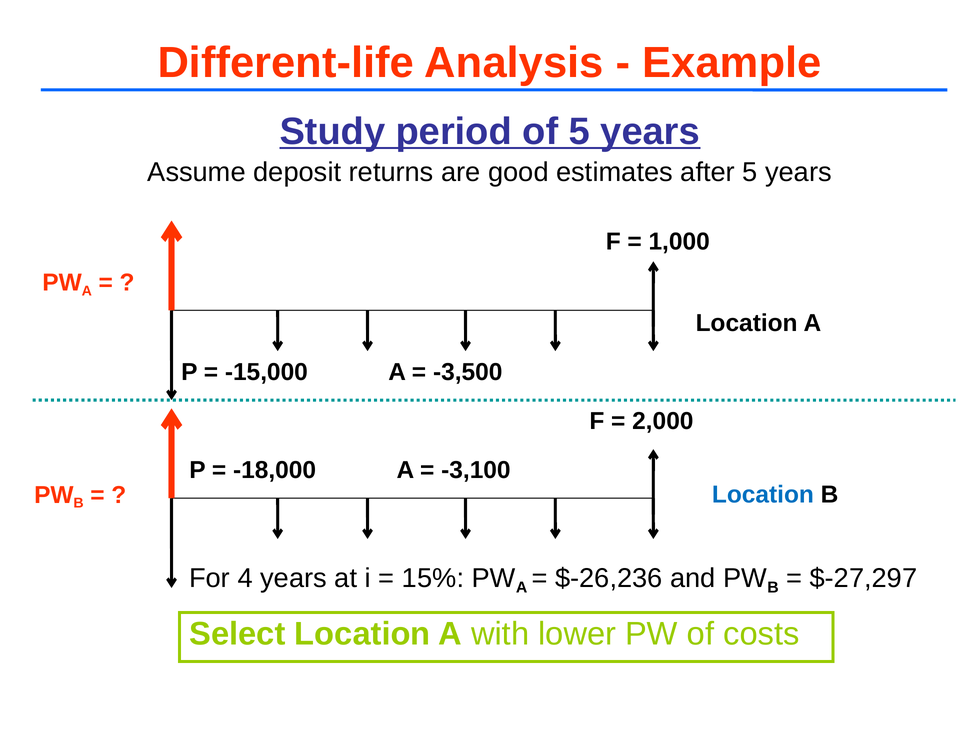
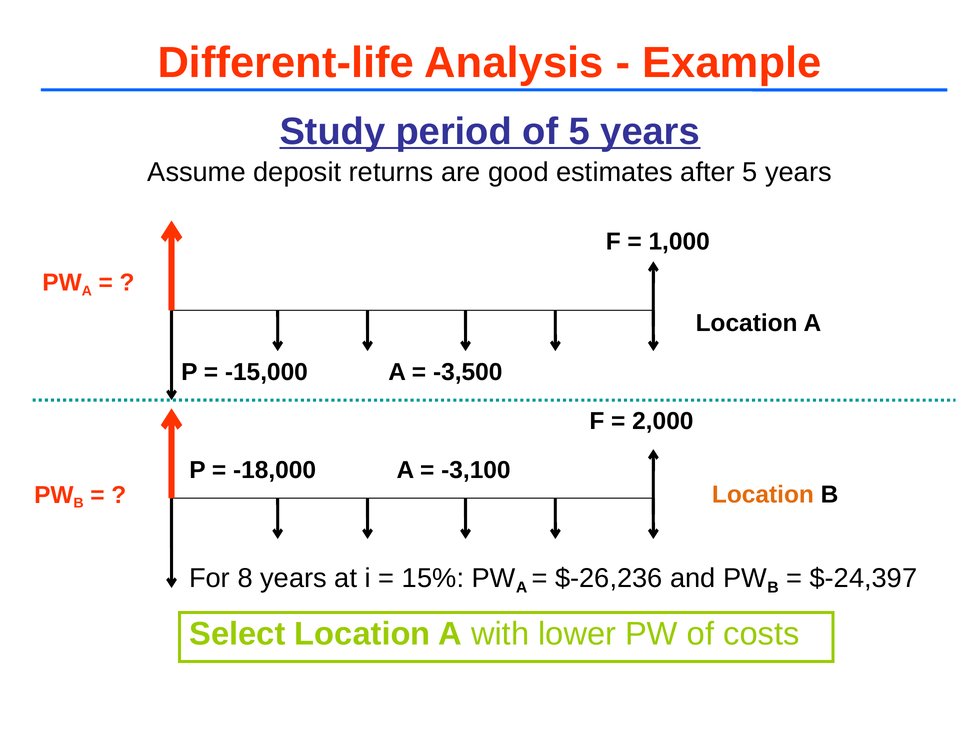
Location colour: blue -> orange (763, 495)
4: 4 -> 8 (245, 578)
$-27,297: $-27,297 -> $-24,397 (863, 578)
